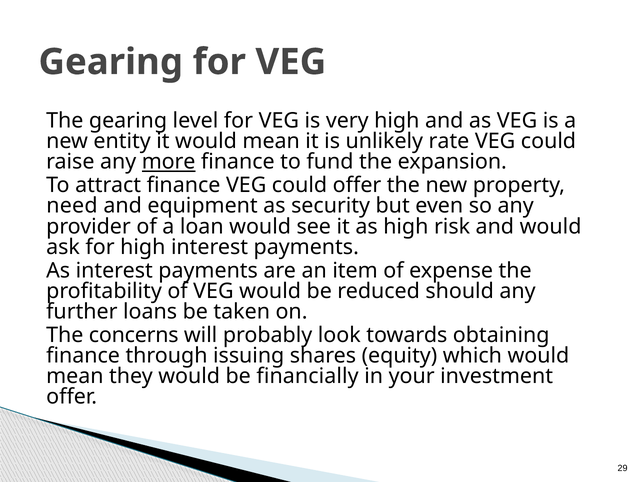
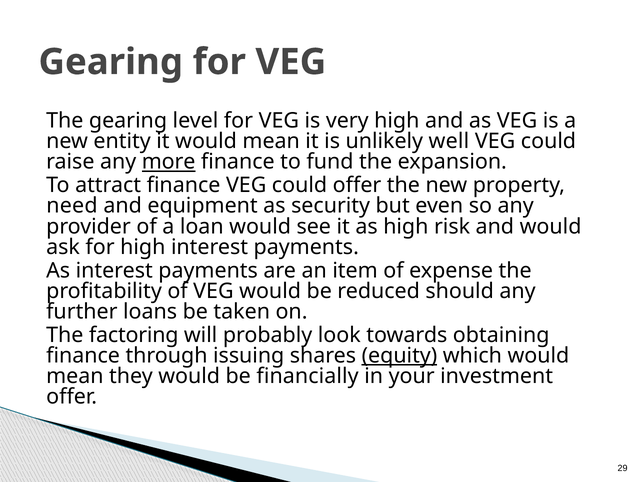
rate: rate -> well (449, 141)
concerns: concerns -> factoring (134, 335)
equity underline: none -> present (399, 356)
